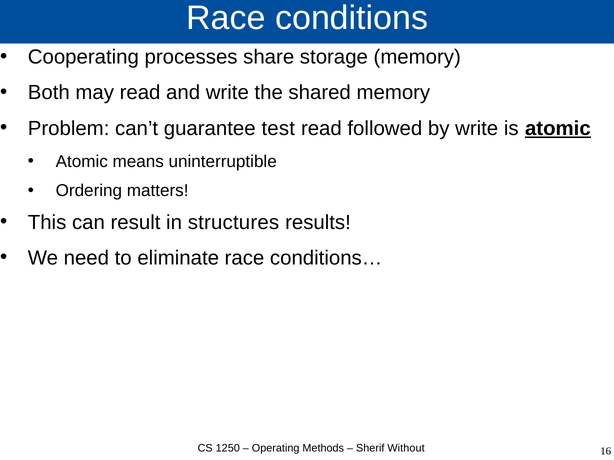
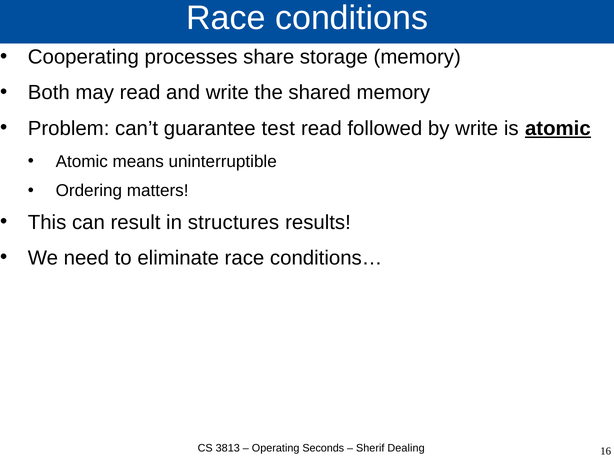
1250: 1250 -> 3813 (228, 449)
Methods: Methods -> Seconds (323, 449)
Without: Without -> Dealing (406, 449)
